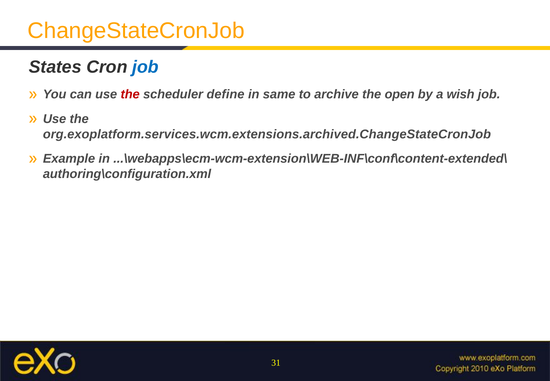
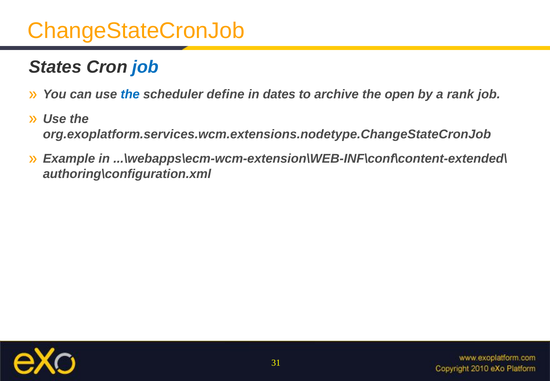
the colour: red -> blue (130, 94)
same: same -> dates (279, 94)
wish: wish -> rank (460, 94)
org.exoplatform.services.wcm.extensions.archived.ChangeStateCronJob: org.exoplatform.services.wcm.extensions.archived.ChangeStateCronJob -> org.exoplatform.services.wcm.extensions.nodetype.ChangeStateCronJob (267, 134)
